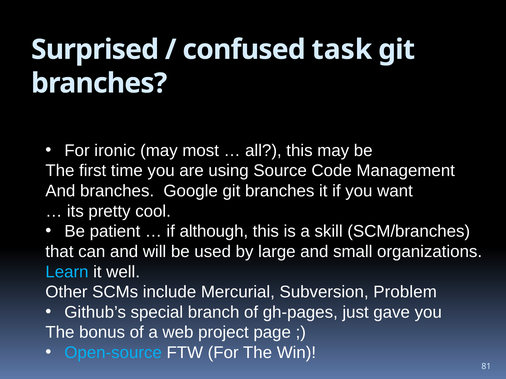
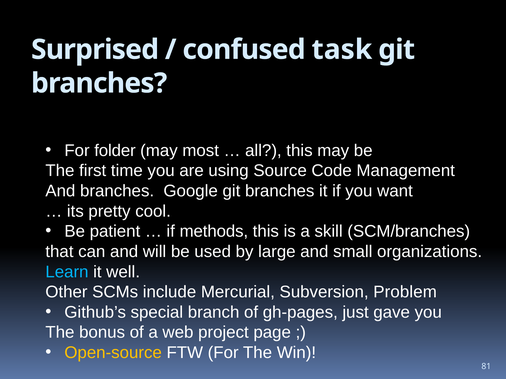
ironic: ironic -> folder (115, 151)
although: although -> methods (214, 232)
Open-source colour: light blue -> yellow (113, 353)
